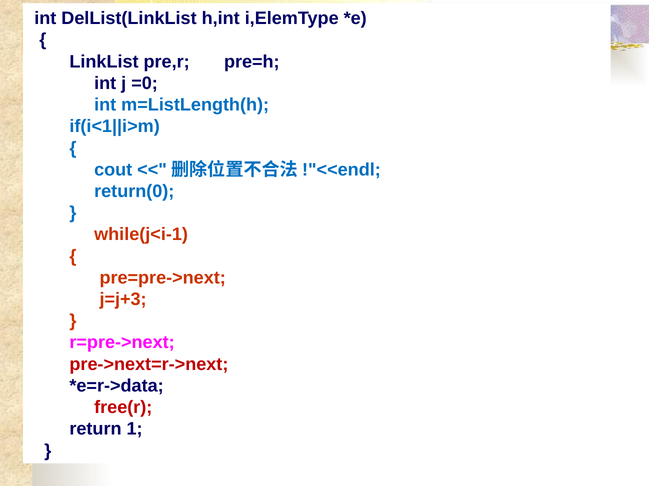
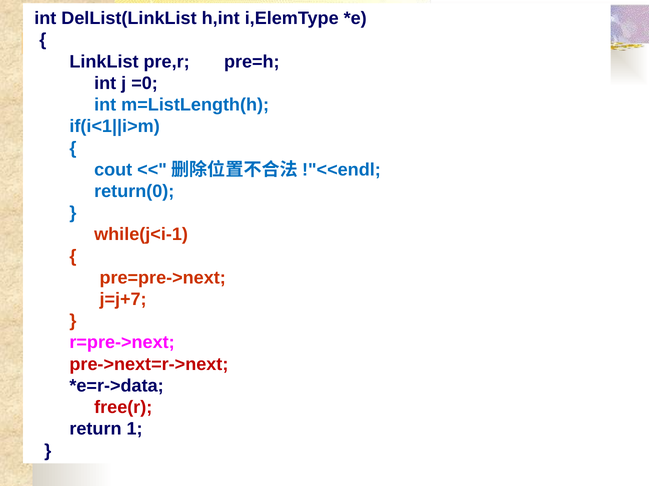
j=j+3: j=j+3 -> j=j+7 (123, 300)
